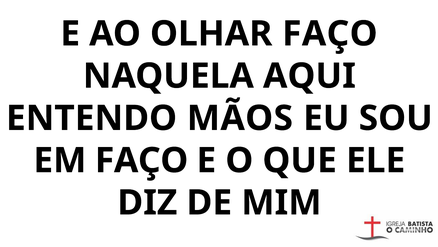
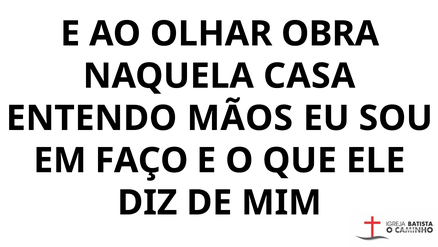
OLHAR FAÇO: FAÇO -> OBRA (330, 34)
AQUI: AQUI -> CASA (309, 76)
